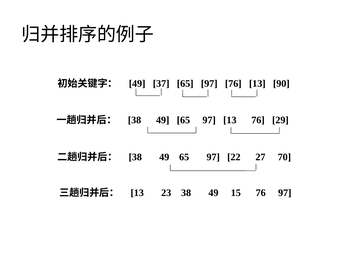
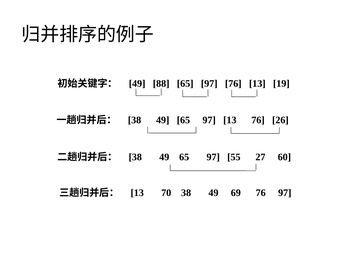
37: 37 -> 88 (161, 83)
90: 90 -> 19 (281, 83)
29: 29 -> 26 (280, 120)
22: 22 -> 55 (234, 157)
70: 70 -> 60 (284, 157)
23: 23 -> 70 (166, 192)
15: 15 -> 69 (236, 192)
